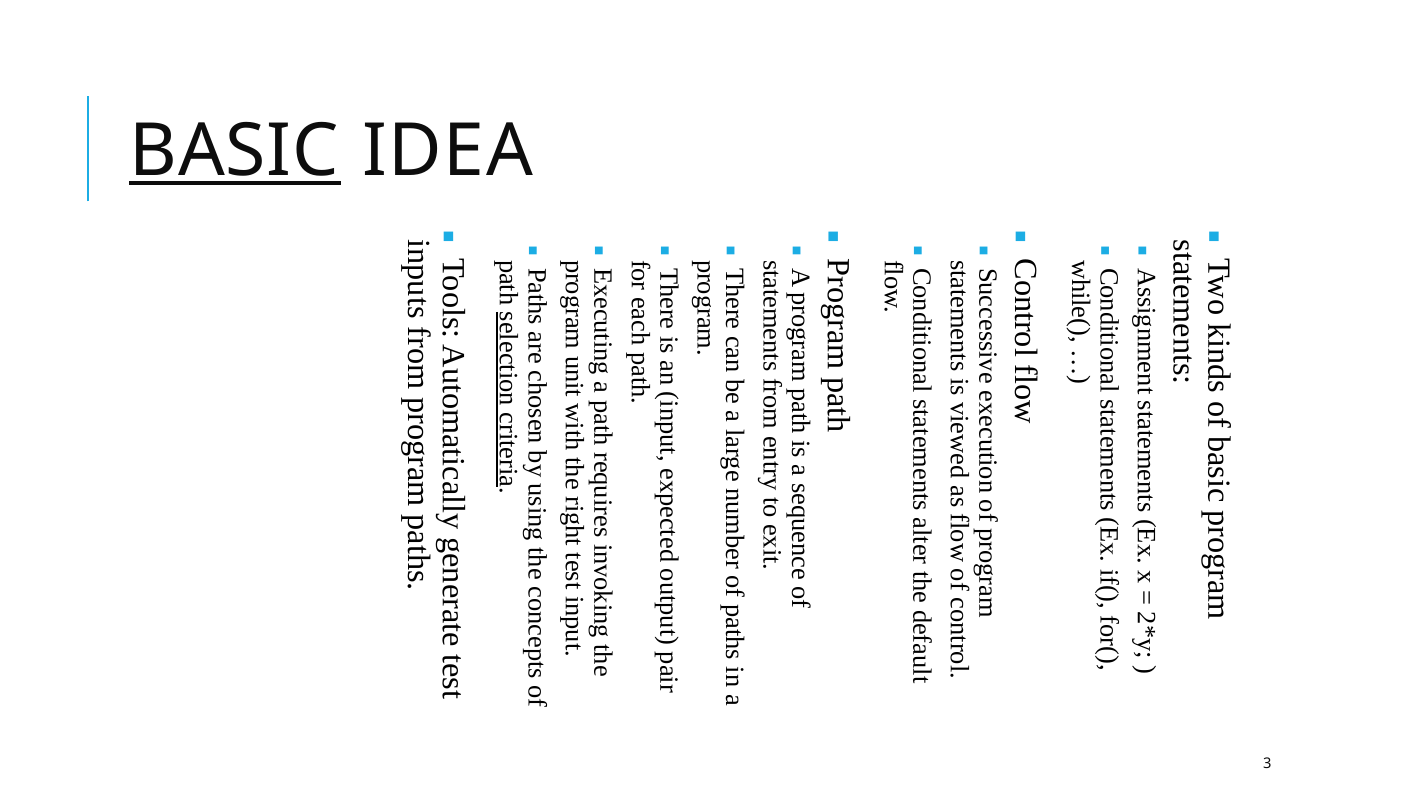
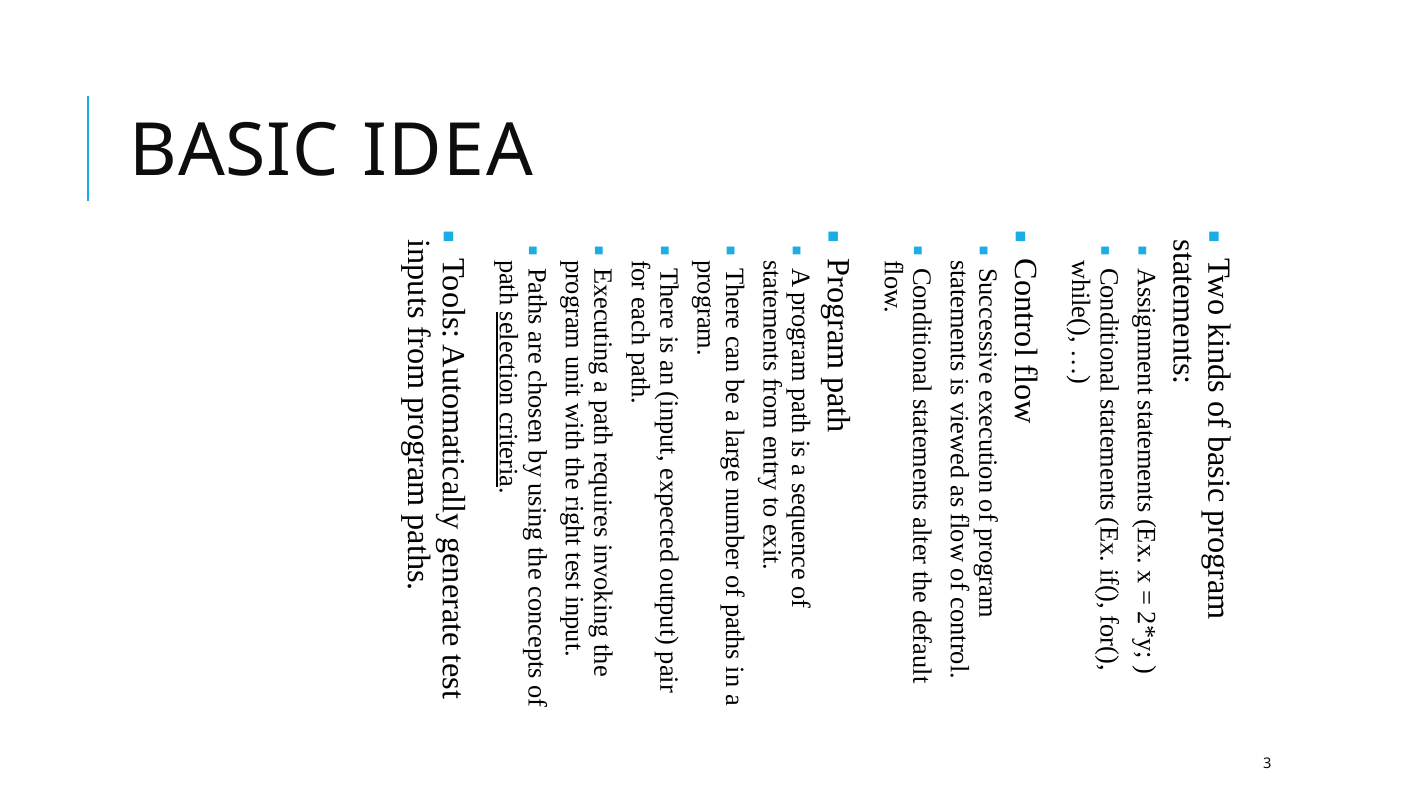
BASIC underline: present -> none (234, 151)
